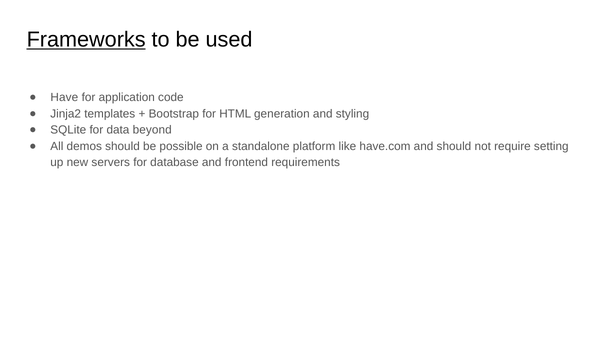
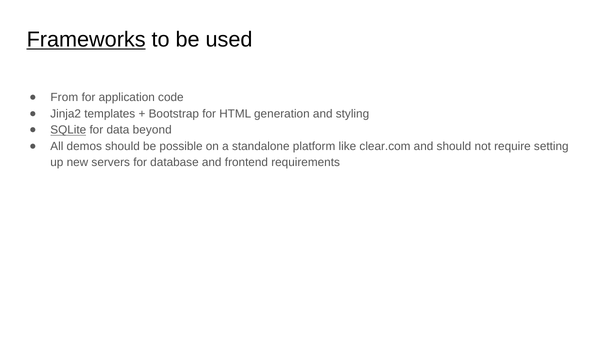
Have: Have -> From (64, 98)
SQLite underline: none -> present (68, 130)
have.com: have.com -> clear.com (385, 146)
